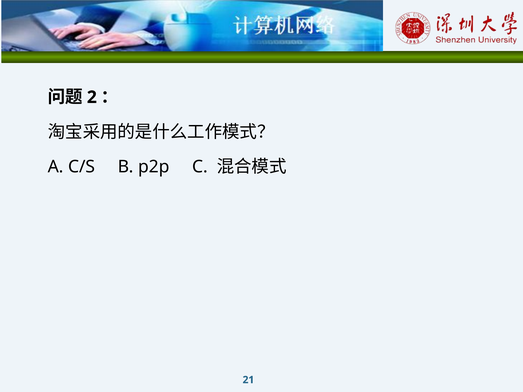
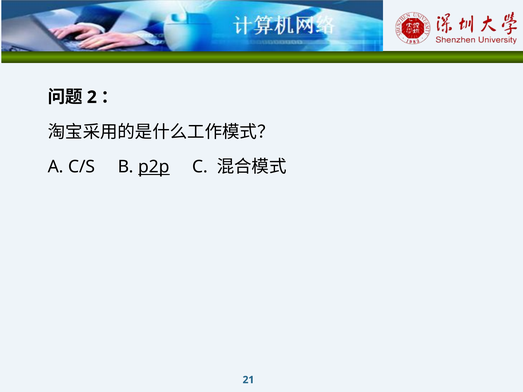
p2p underline: none -> present (154, 167)
